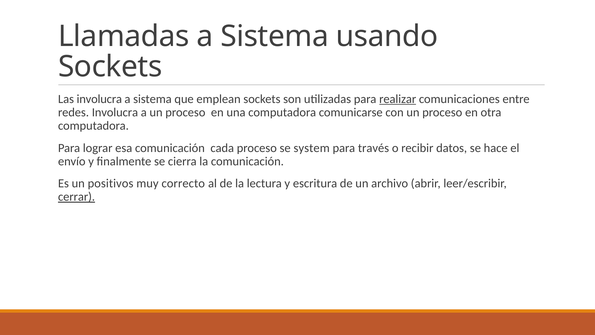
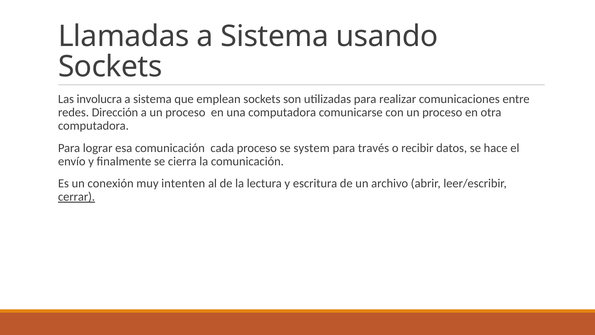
realizar underline: present -> none (398, 99)
redes Involucra: Involucra -> Dirección (115, 112)
positivos: positivos -> conexión (111, 183)
correcto: correcto -> intenten (183, 183)
